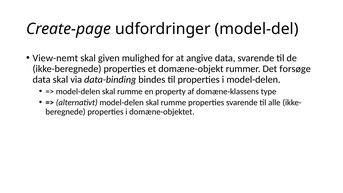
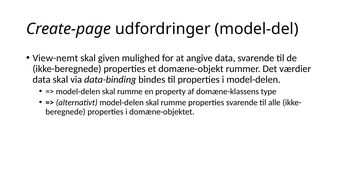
forsøge: forsøge -> værdier (295, 69)
